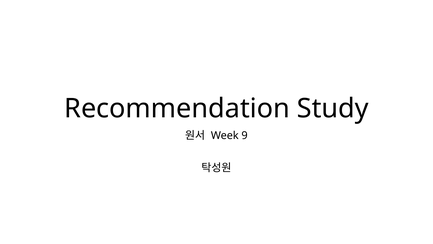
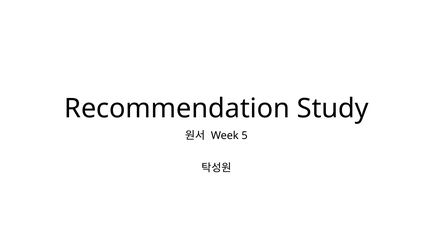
9: 9 -> 5 (245, 135)
